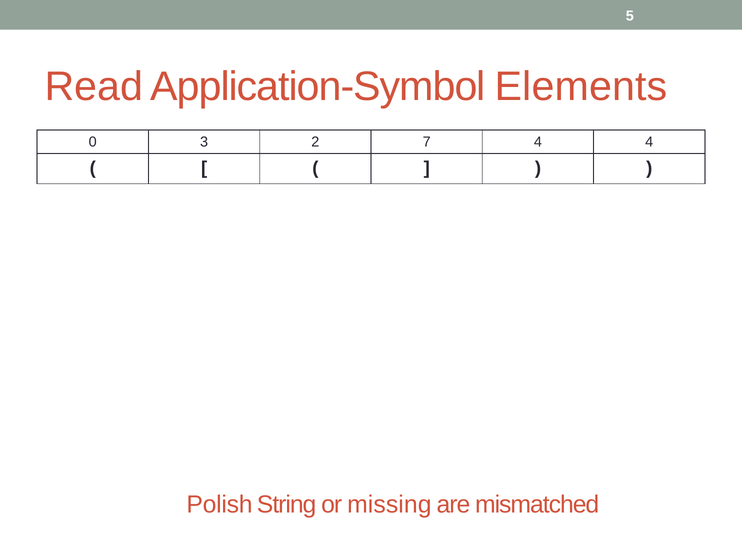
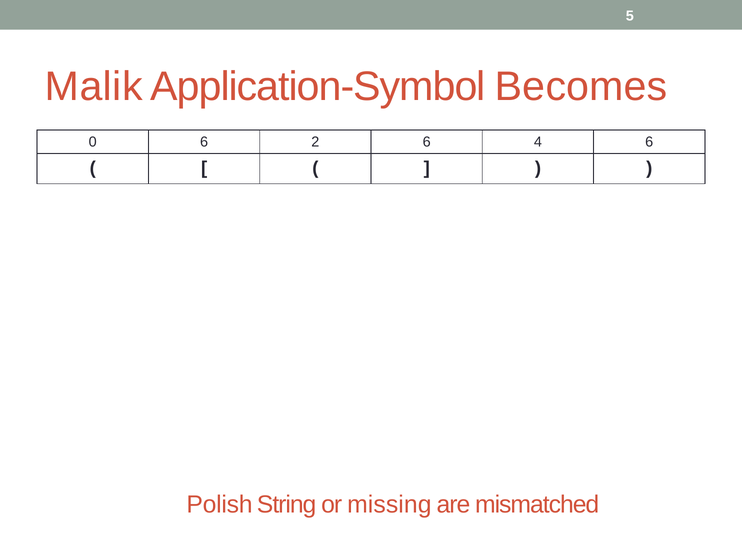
Read: Read -> Malik (94, 86)
Elements: Elements -> Becomes (581, 86)
0 3: 3 -> 6 (204, 142)
2 7: 7 -> 6 (427, 142)
4 4: 4 -> 6 (649, 142)
